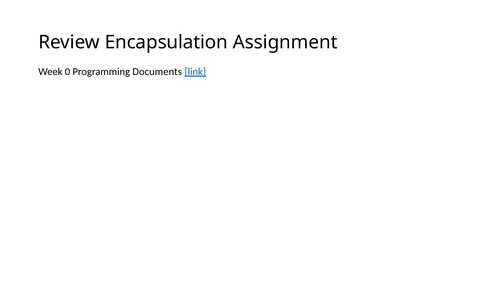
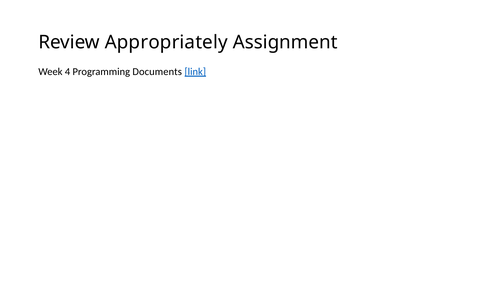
Encapsulation: Encapsulation -> Appropriately (166, 42)
0: 0 -> 4 (68, 72)
